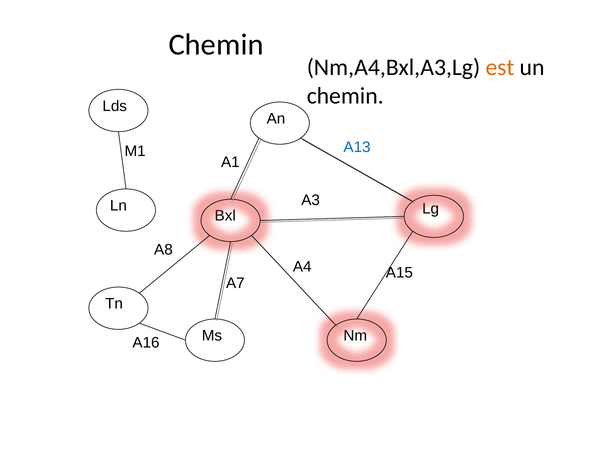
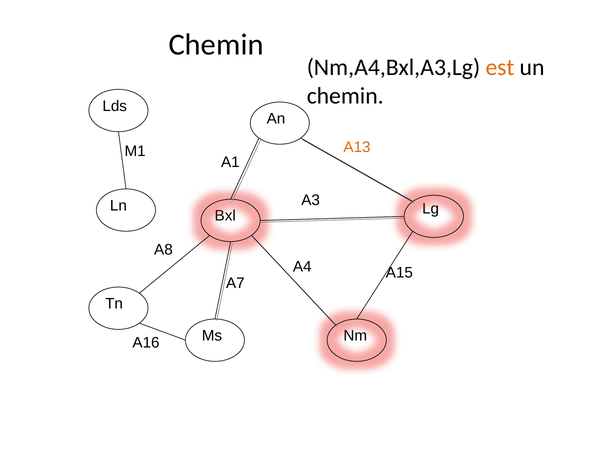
A13 colour: blue -> orange (357, 147)
